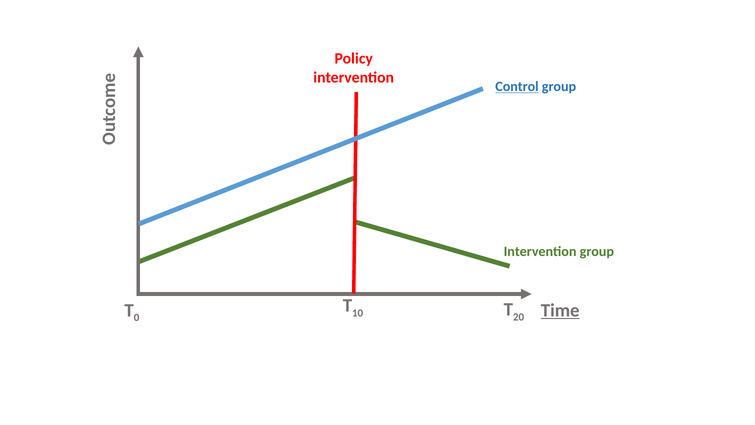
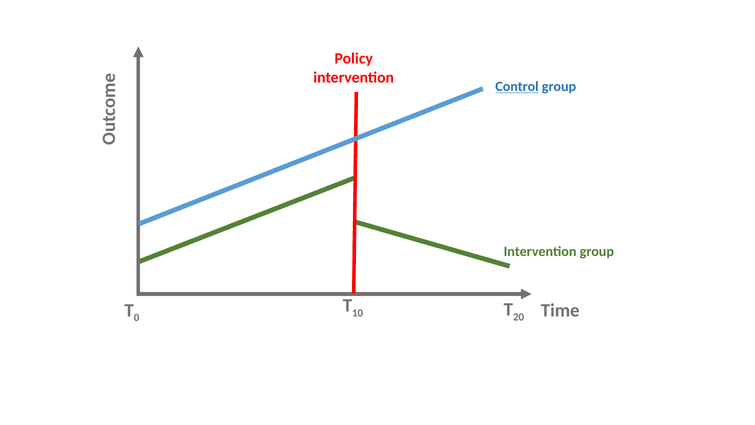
Time underline: present -> none (560, 310)
